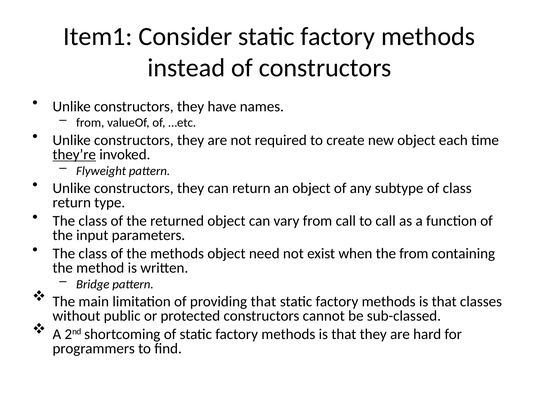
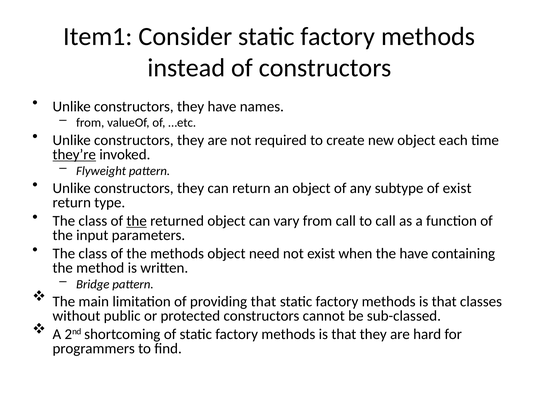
of class: class -> exist (457, 188)
the underline: none -> present (137, 221)
the from: from -> have (414, 254)
